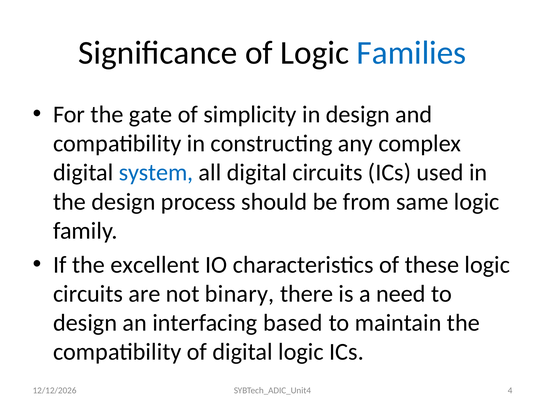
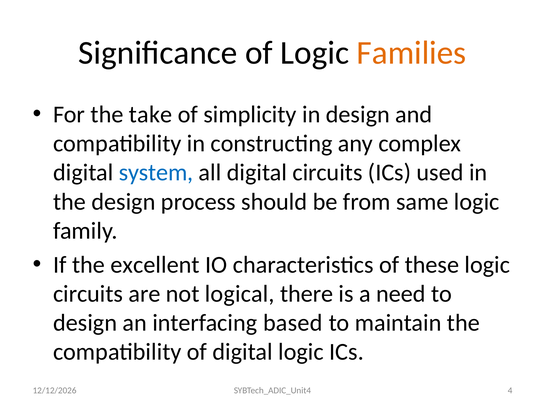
Families colour: blue -> orange (411, 53)
gate: gate -> take (151, 114)
binary: binary -> logical (240, 294)
